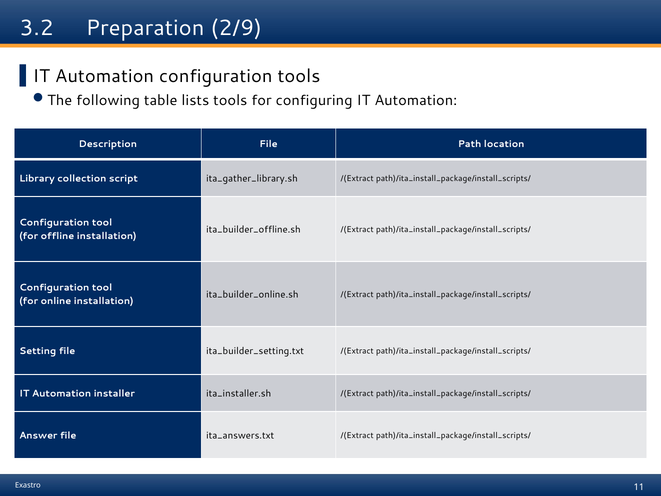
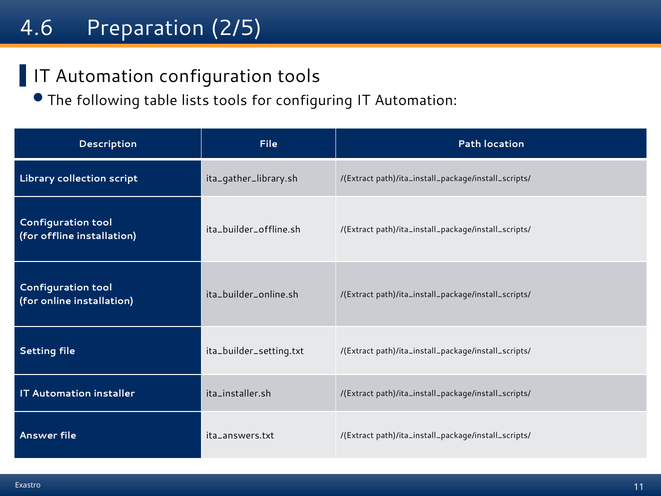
3.2: 3.2 -> 4.6 (37, 28)
2/9: 2/9 -> 2/5 (236, 28)
